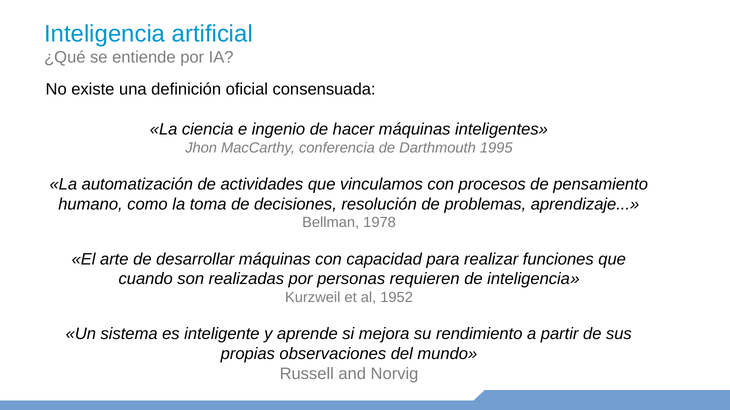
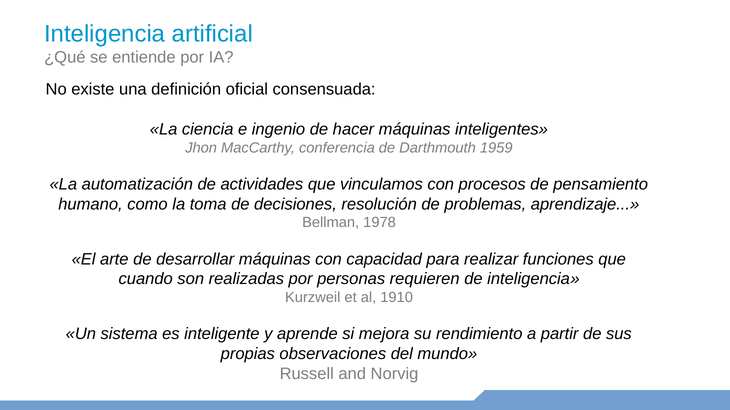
1995: 1995 -> 1959 (496, 148)
1952: 1952 -> 1910 (397, 298)
